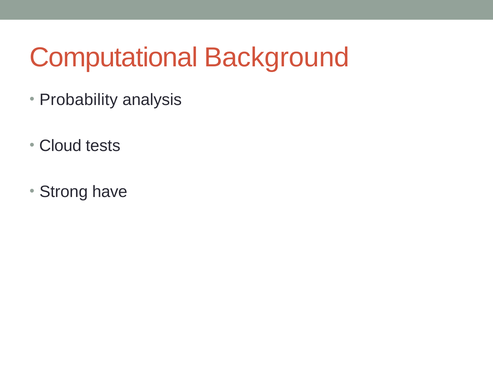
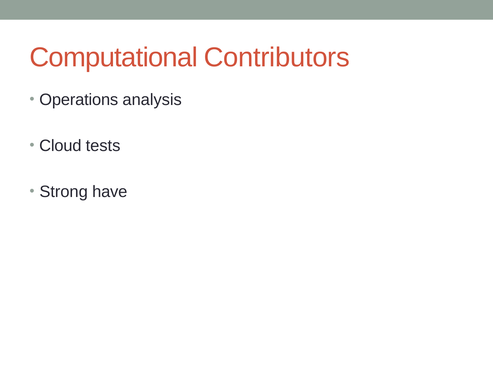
Background: Background -> Contributors (277, 57)
Probability: Probability -> Operations (79, 100)
